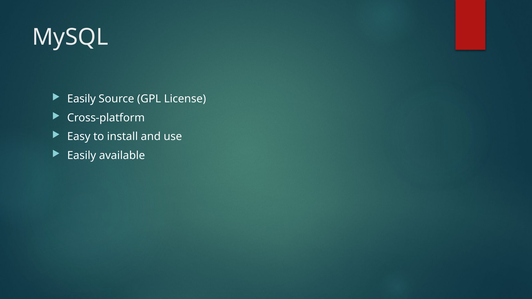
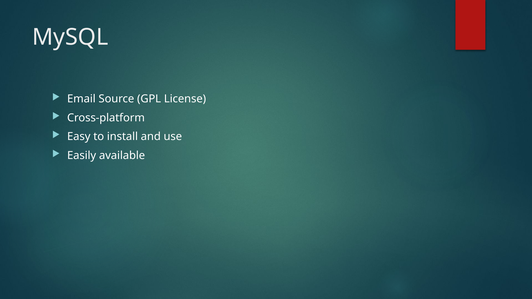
Easily: Easily -> Email (81, 99)
